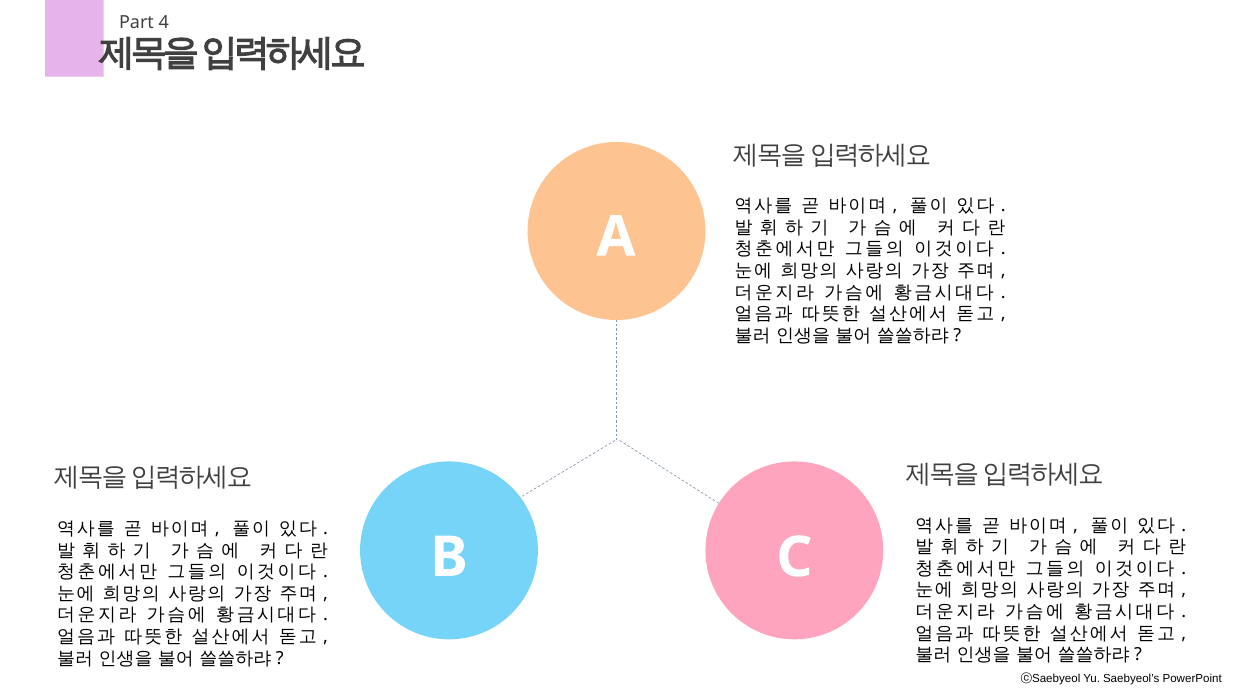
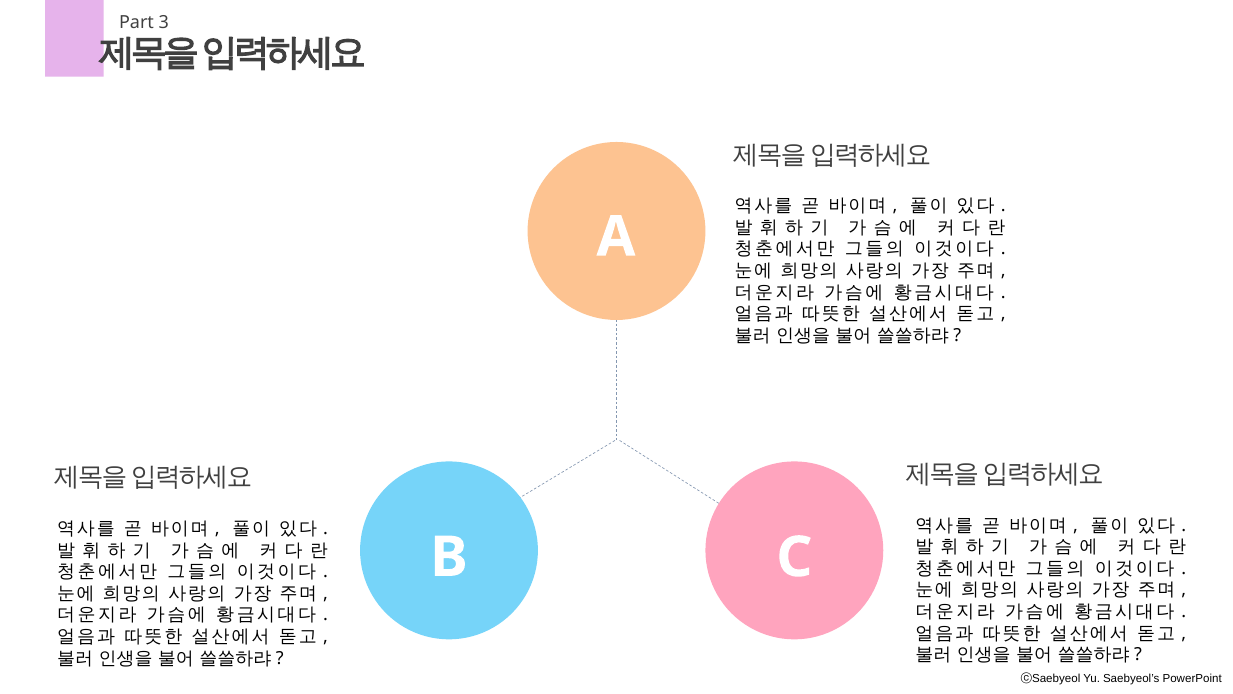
4: 4 -> 3 (164, 22)
